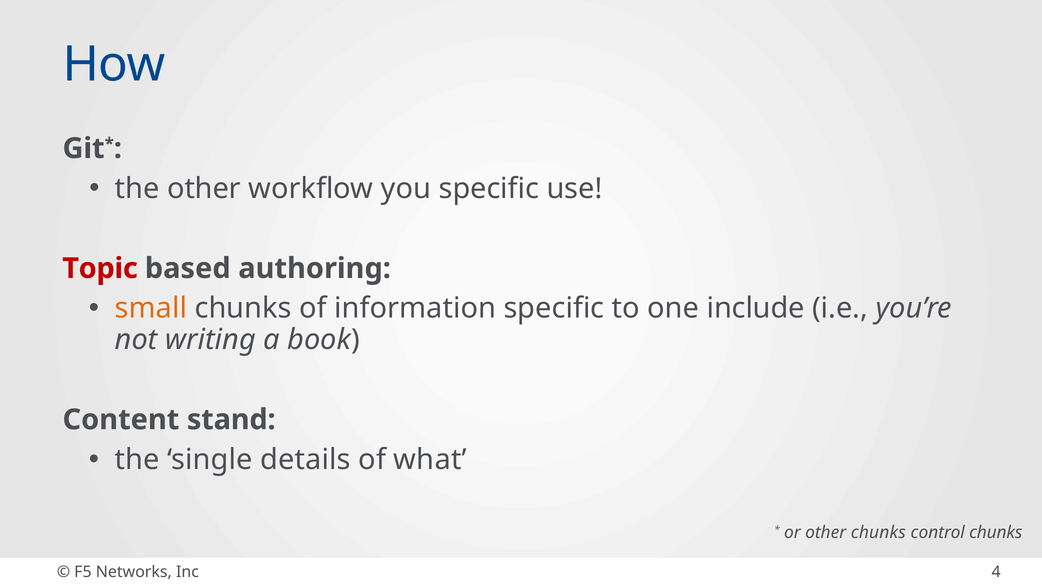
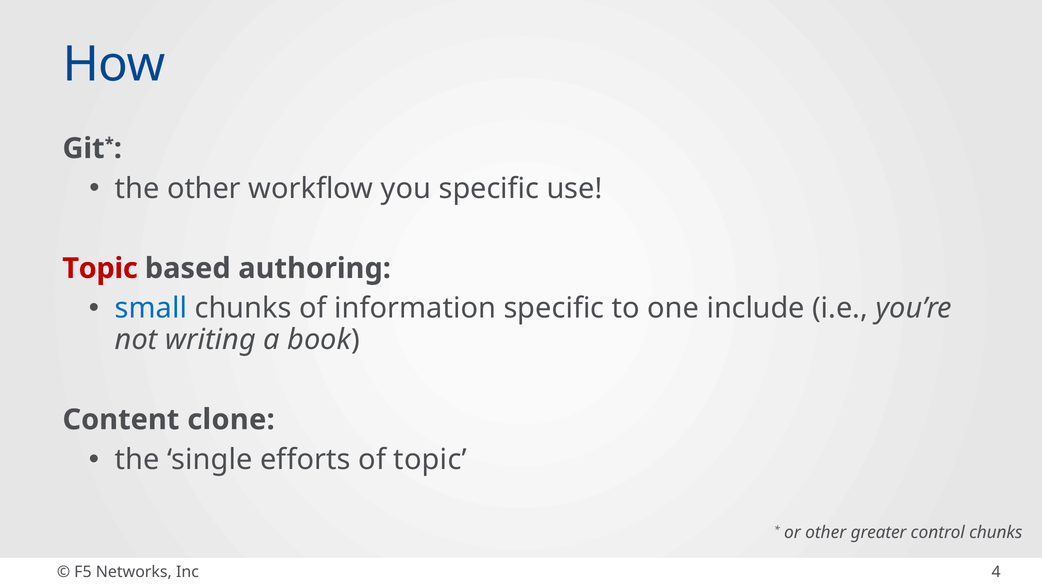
small colour: orange -> blue (151, 308)
stand: stand -> clone (231, 420)
details: details -> efforts (305, 460)
of what: what -> topic (430, 460)
other chunks: chunks -> greater (879, 533)
